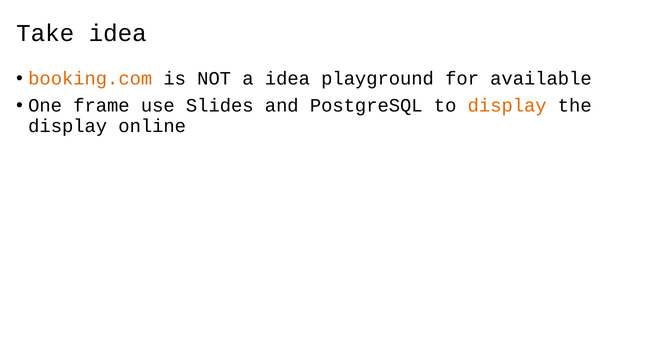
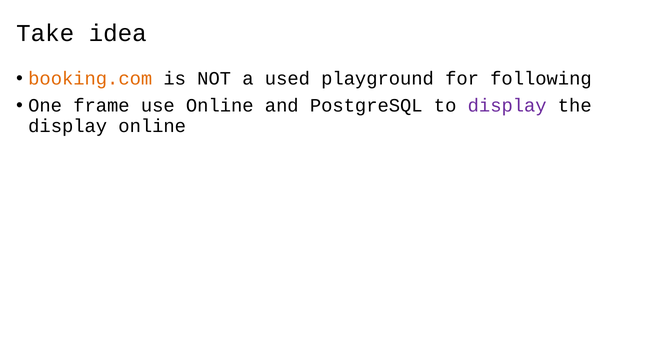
a idea: idea -> used (287, 79)
available: available -> following (541, 79)
use Slides: Slides -> Online (220, 106)
display colour: orange -> purple (507, 106)
